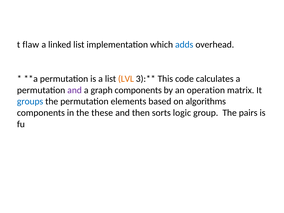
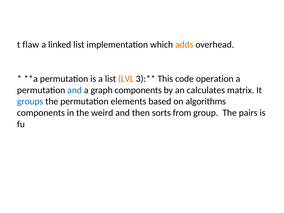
adds colour: blue -> orange (184, 45)
calculates: calculates -> operation (215, 79)
and colour: purple -> blue (75, 90)
operation: operation -> calculates (206, 90)
these: these -> weird (102, 113)
logic: logic -> from (182, 113)
